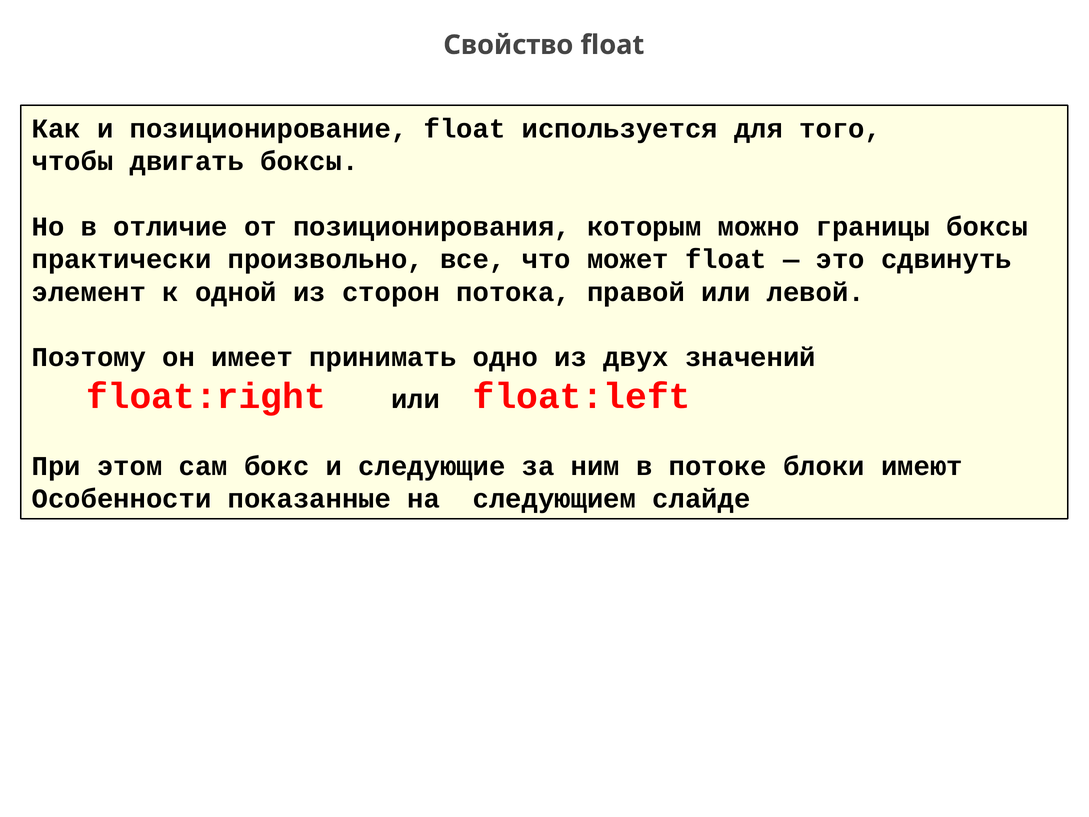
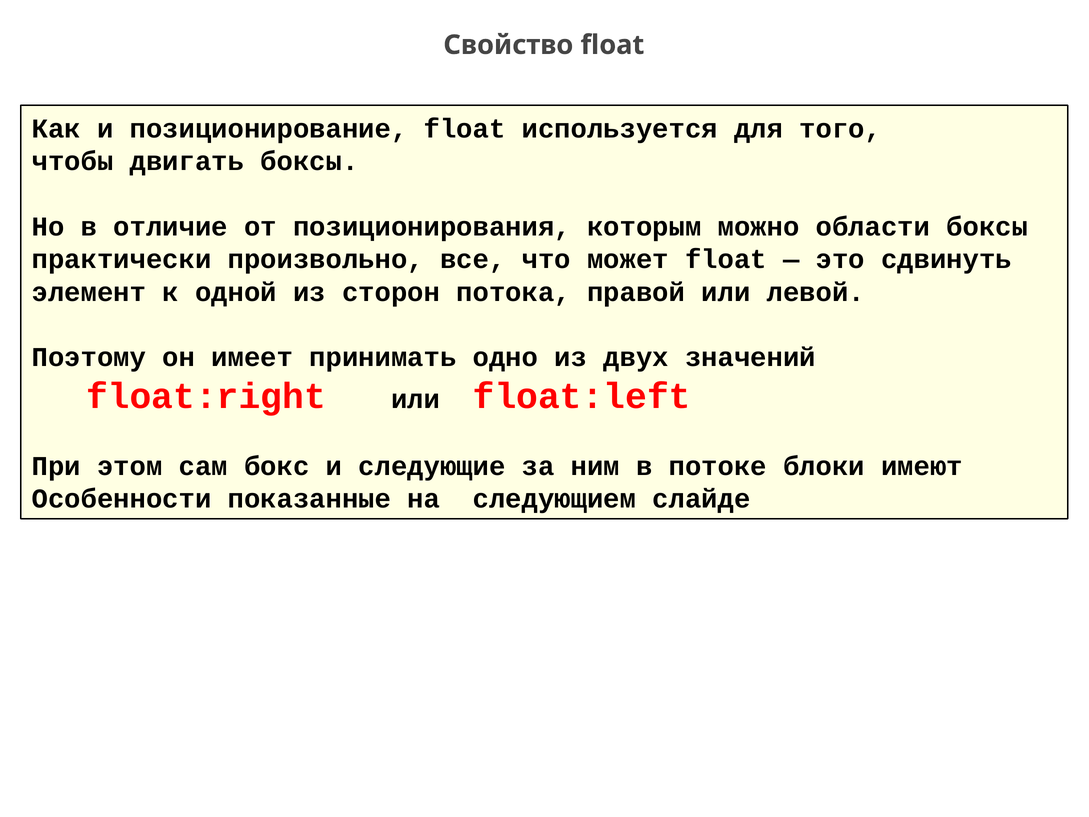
границы: границы -> области (873, 227)
